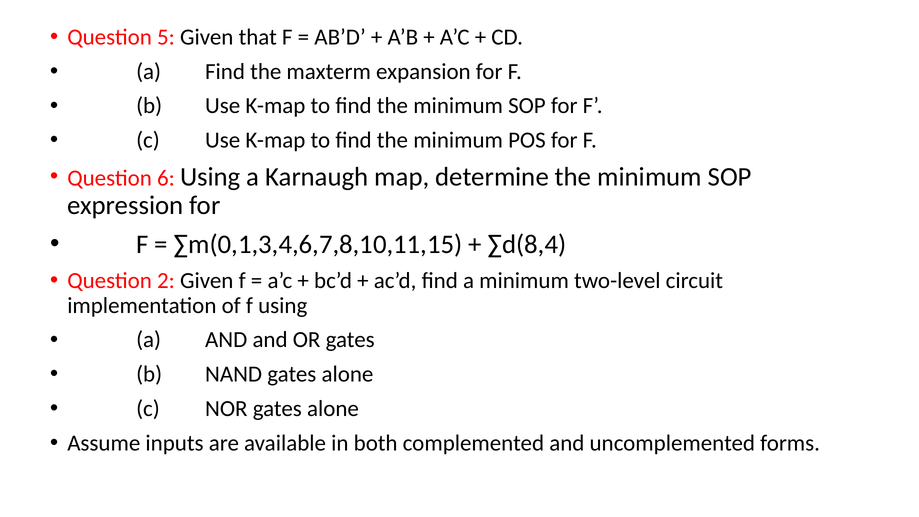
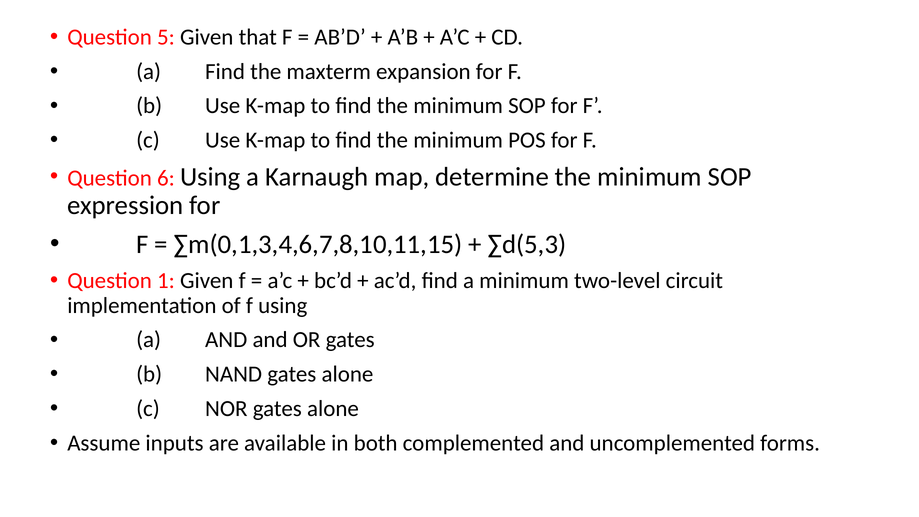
∑d(8,4: ∑d(8,4 -> ∑d(5,3 (527, 244)
2: 2 -> 1 (166, 281)
